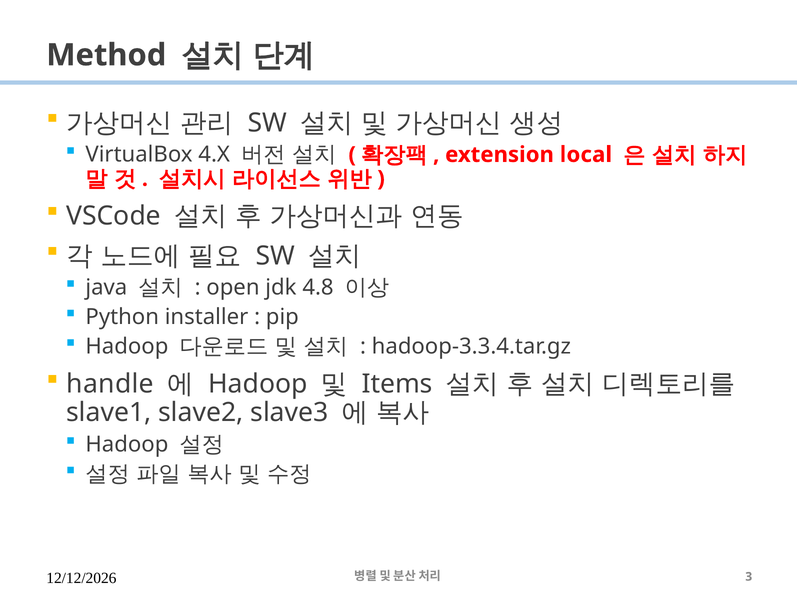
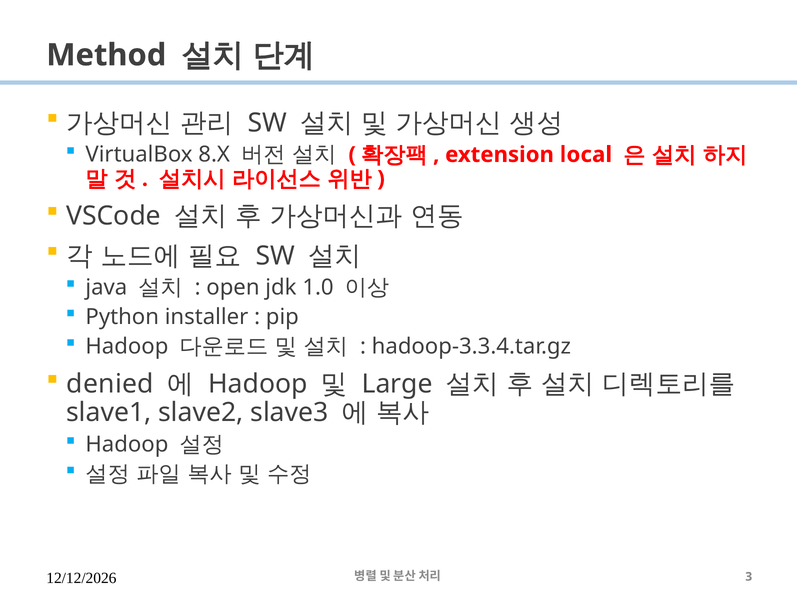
4.X: 4.X -> 8.X (214, 155)
4.8: 4.8 -> 1.0 (318, 288)
handle: handle -> denied (110, 384)
Items: Items -> Large (397, 384)
